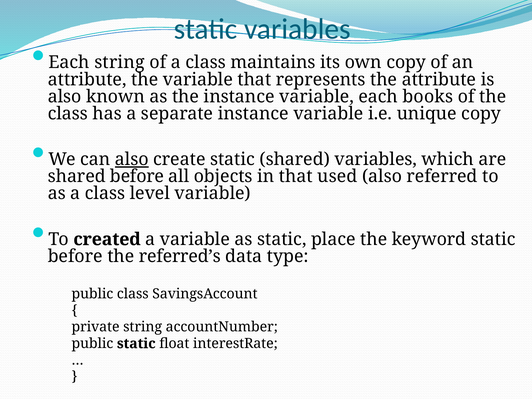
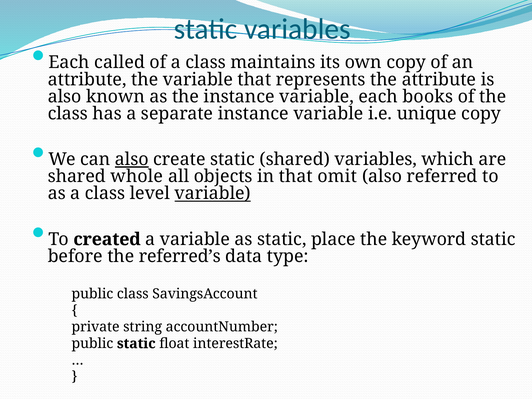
Each string: string -> called (120, 62)
shared before: before -> whole (137, 176)
used: used -> omit (337, 176)
variable underline: none -> present (213, 193)
